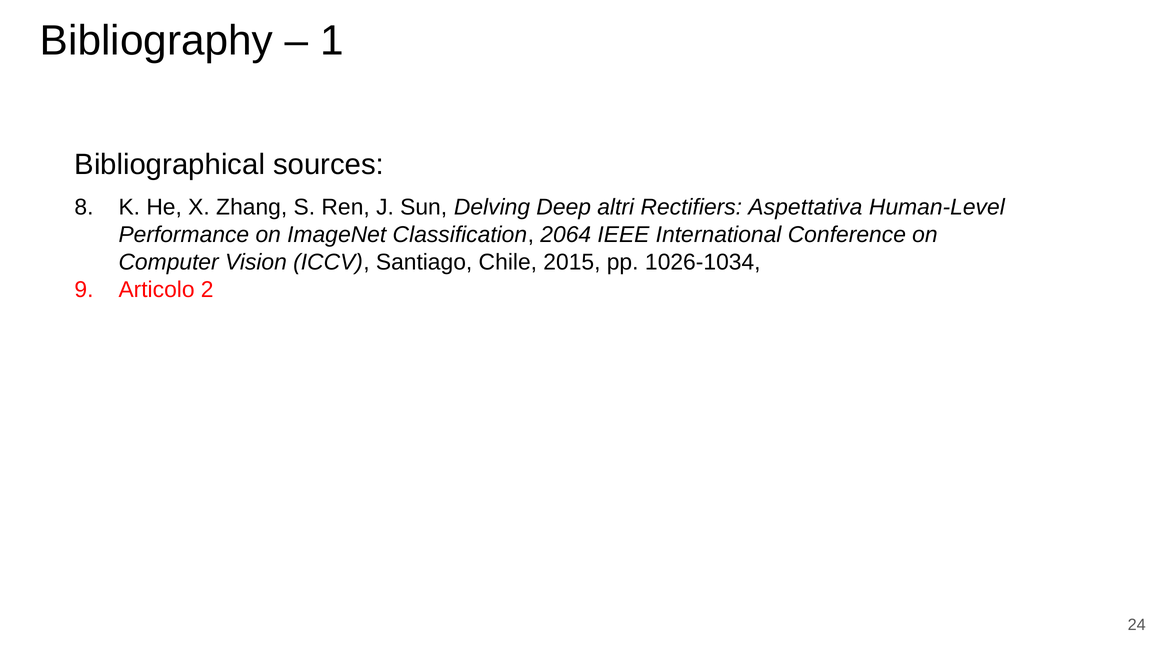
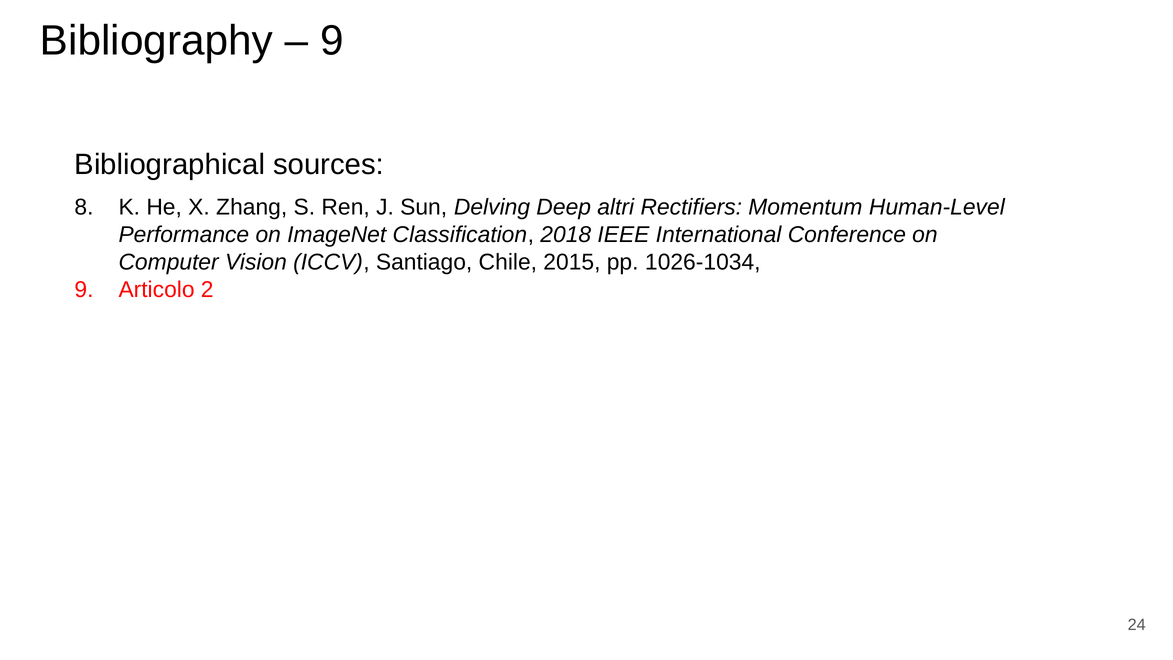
1: 1 -> 9 (332, 41)
Aspettativa: Aspettativa -> Momentum (805, 207)
2064: 2064 -> 2018 (566, 235)
